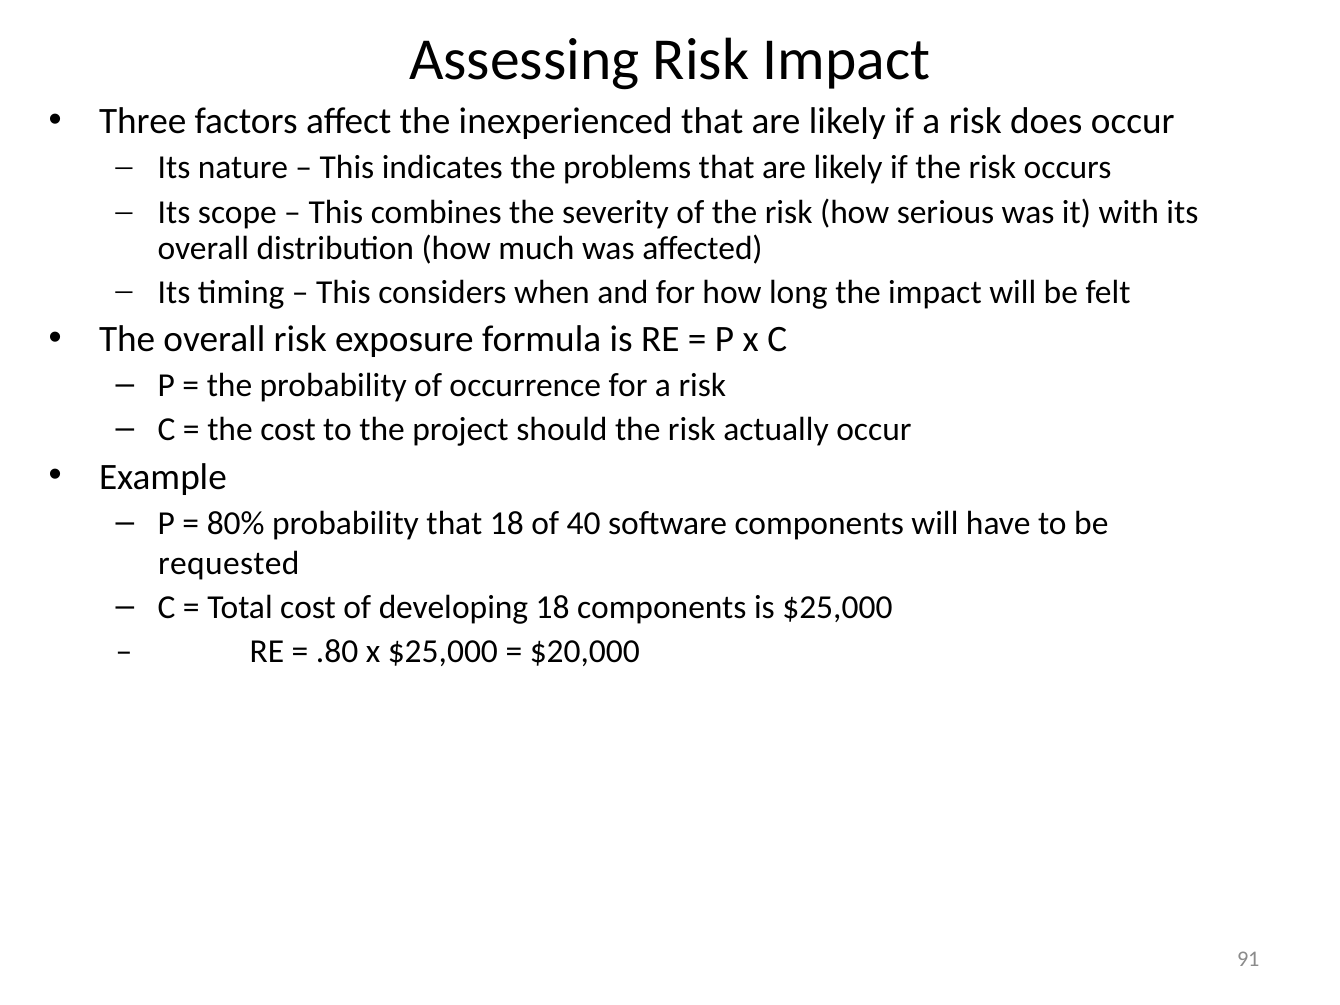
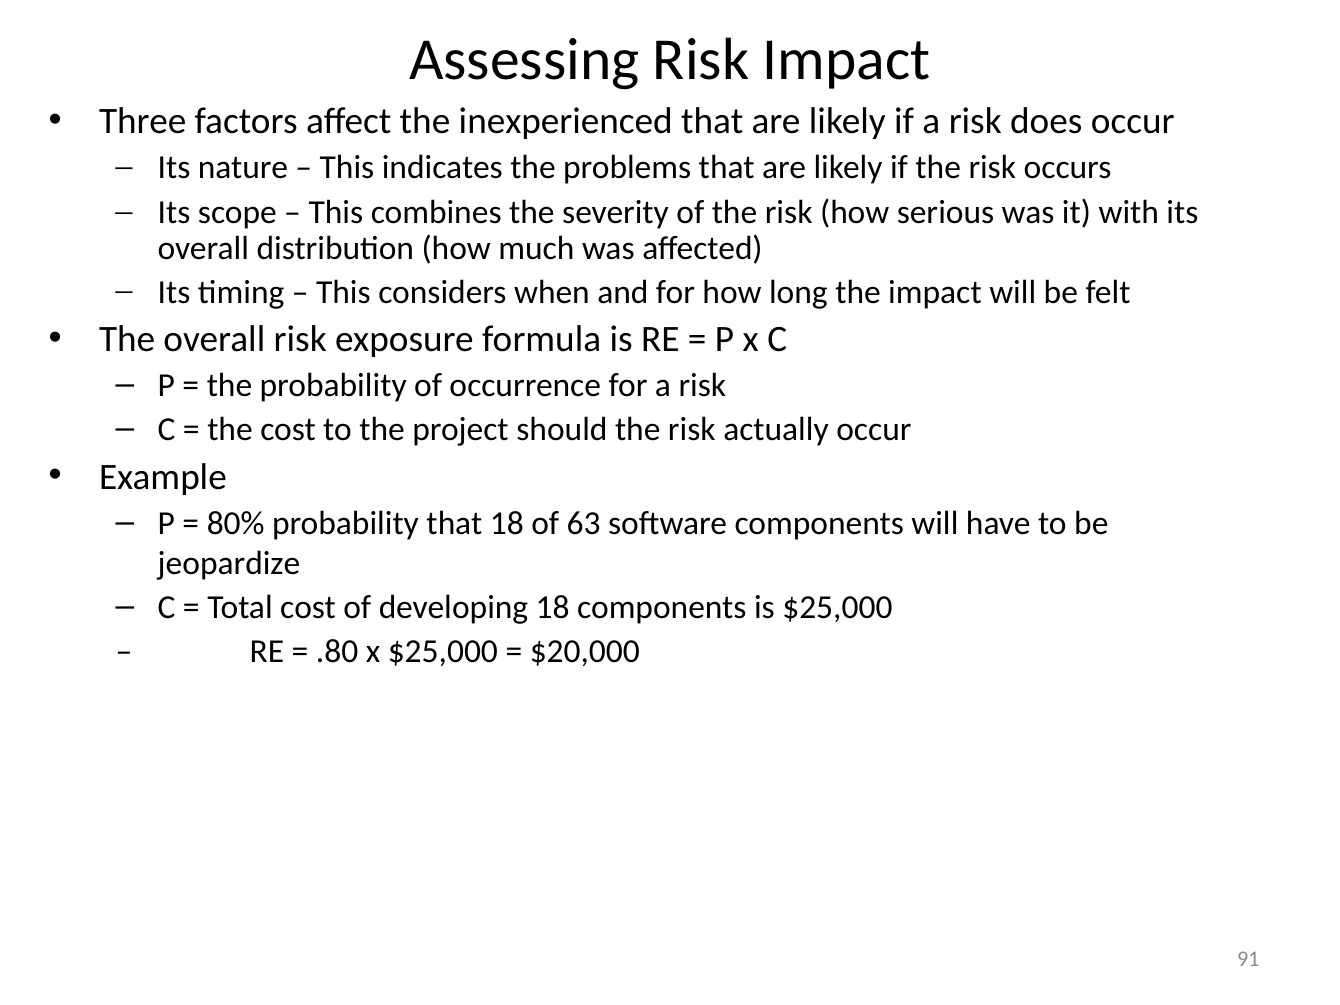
40: 40 -> 63 (584, 523)
requested: requested -> jeopardize (229, 563)
